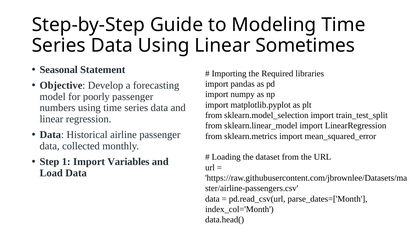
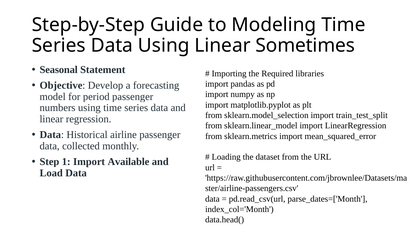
poorly: poorly -> period (96, 96)
Variables: Variables -> Available (128, 161)
